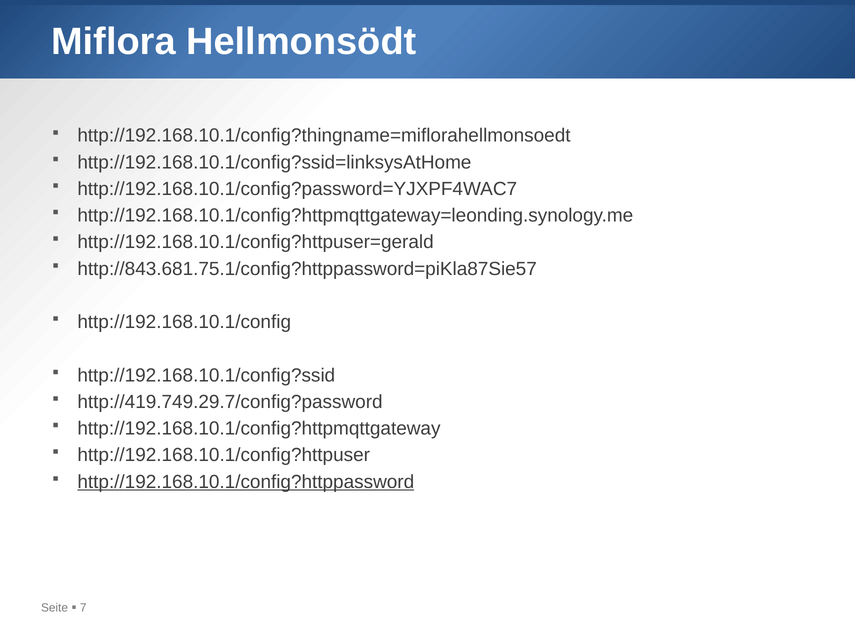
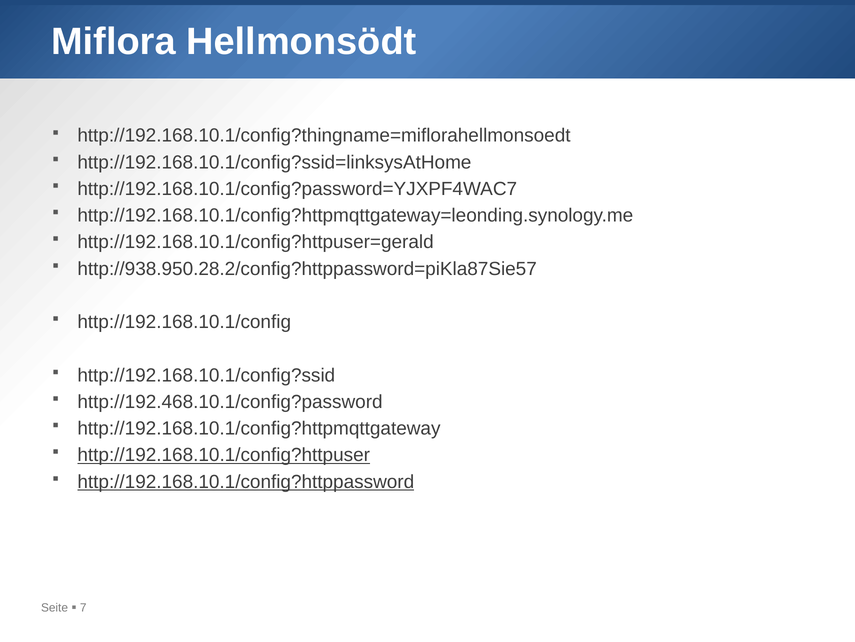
http://843.681.75.1/config?httppassword=piKla87Sie57: http://843.681.75.1/config?httppassword=piKla87Sie57 -> http://938.950.28.2/config?httppassword=piKla87Sie57 (307, 269)
http://419.749.29.7/config?password: http://419.749.29.7/config?password -> http://192.468.10.1/config?password (230, 401)
http://192.168.10.1/config?httpuser underline: none -> present (224, 455)
